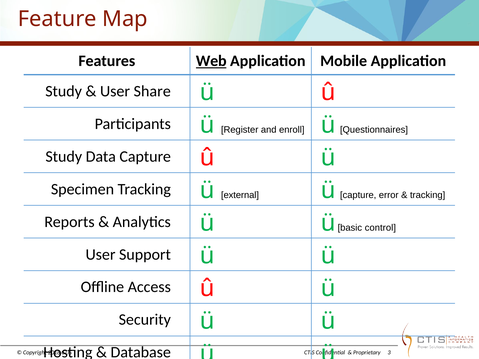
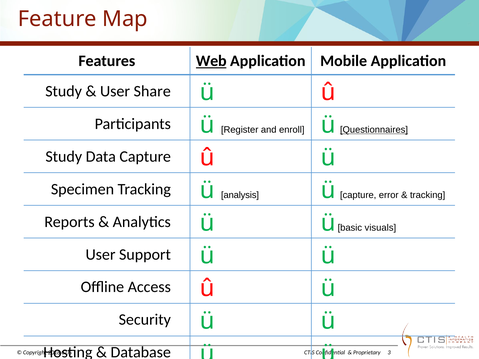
Questionnaires underline: none -> present (374, 130)
external: external -> analysis (240, 195)
control: control -> visuals (380, 228)
